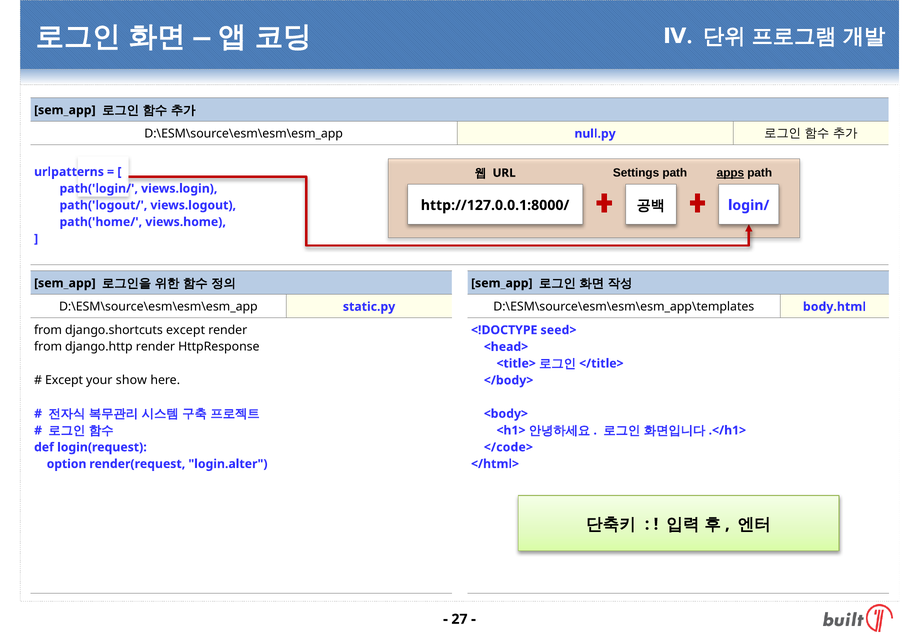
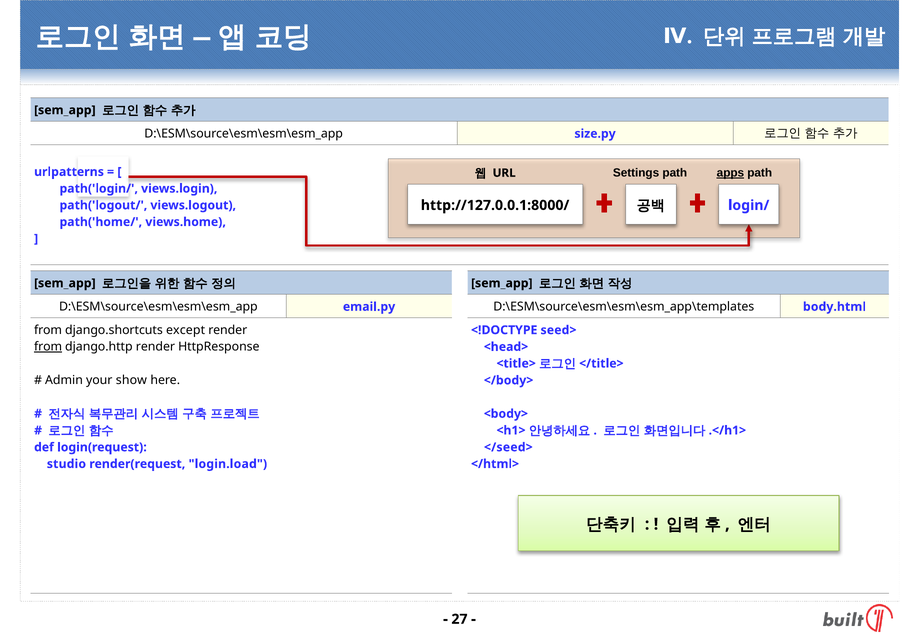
null.py: null.py -> size.py (595, 134)
static.py: static.py -> email.py (369, 307)
from underline: none -> present (48, 347)
Except: Except -> Admin (64, 380)
</code>: </code> -> </seed> (508, 447)
option: option -> studio (66, 464)
login.alter: login.alter -> login.load (228, 464)
